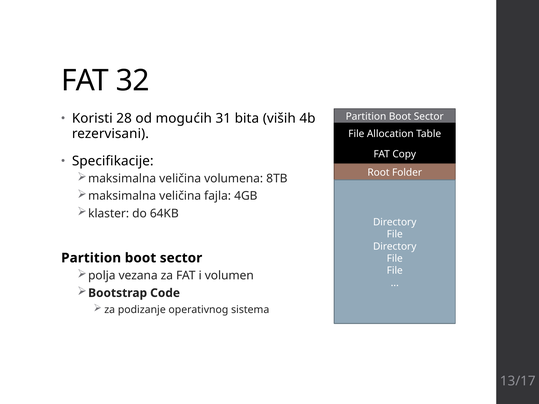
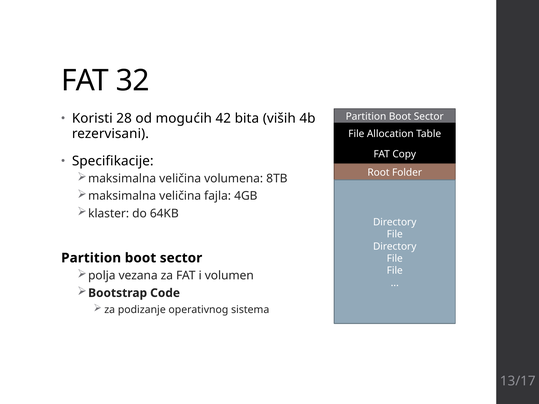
31: 31 -> 42 (223, 118)
